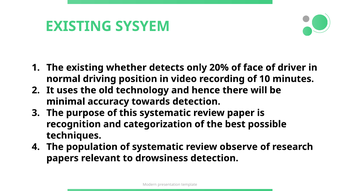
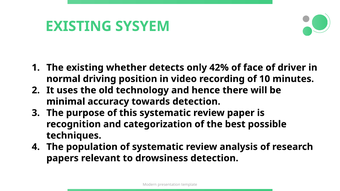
20%: 20% -> 42% (219, 68)
observe: observe -> analysis (239, 147)
